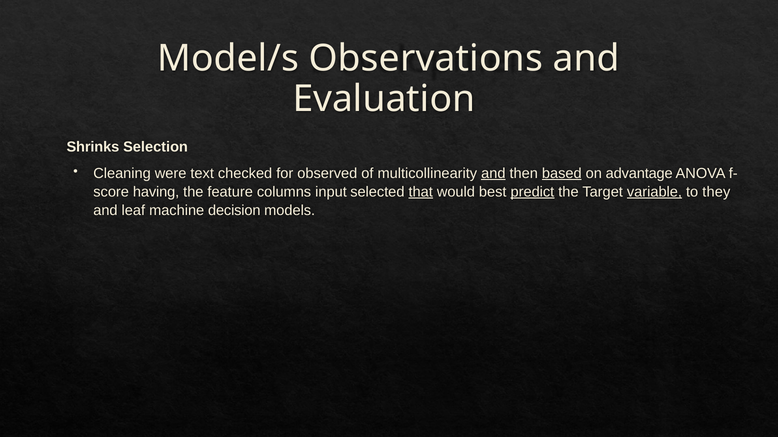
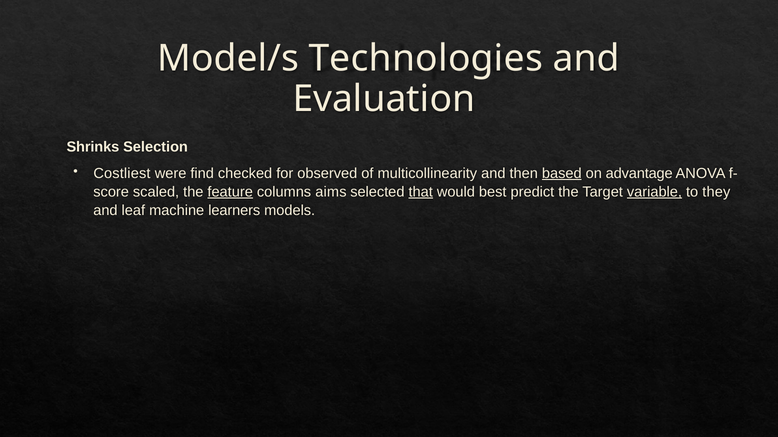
Observations: Observations -> Technologies (426, 59)
Cleaning: Cleaning -> Costliest (122, 173)
text: text -> find (202, 173)
and underline: present -> none (493, 173)
having: having -> scaled (156, 192)
feature underline: none -> present (230, 192)
input: input -> aims (331, 192)
predict underline: present -> none (532, 192)
decision: decision -> learners (234, 211)
